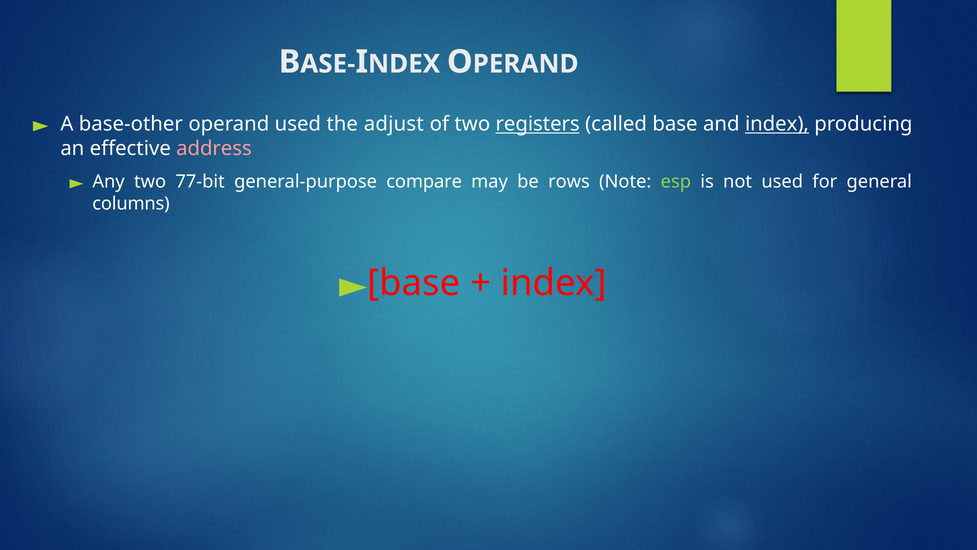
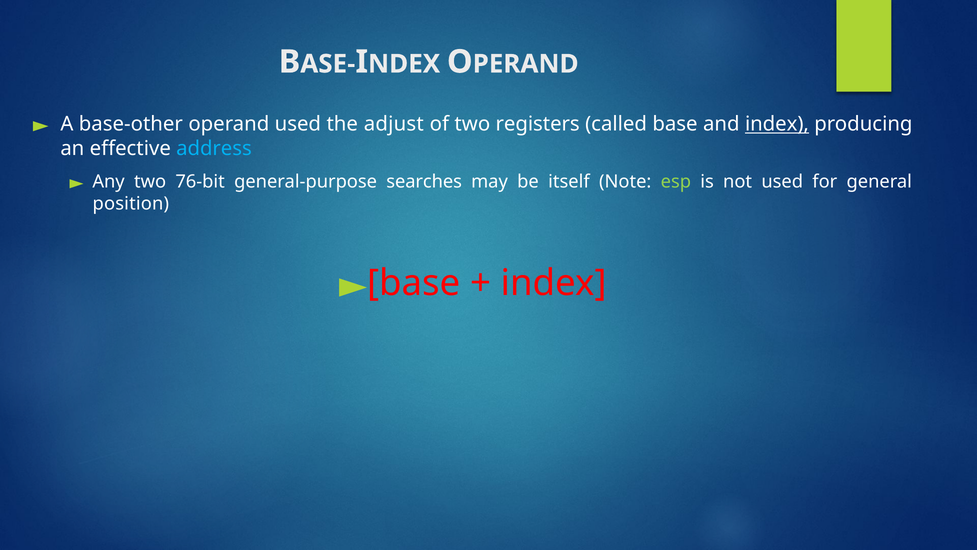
registers underline: present -> none (538, 124)
address colour: pink -> light blue (214, 148)
77-bit: 77-bit -> 76-bit (200, 182)
compare: compare -> searches (424, 182)
rows: rows -> itself (569, 182)
columns: columns -> position (131, 204)
